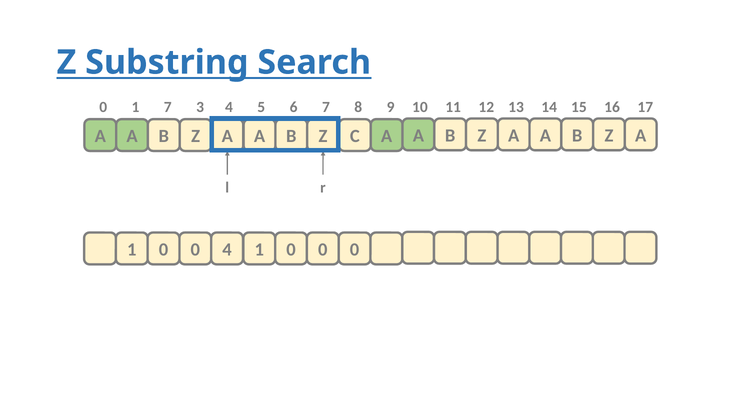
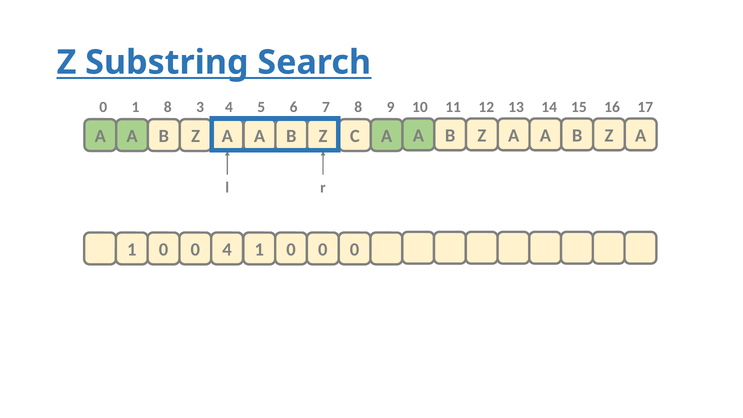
1 7: 7 -> 8 (168, 107)
